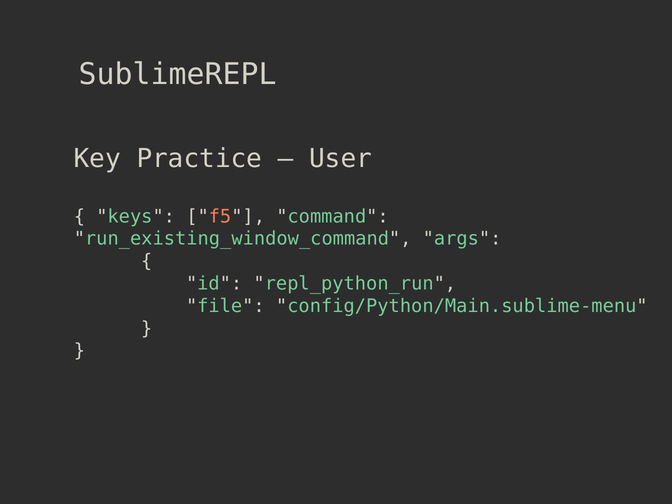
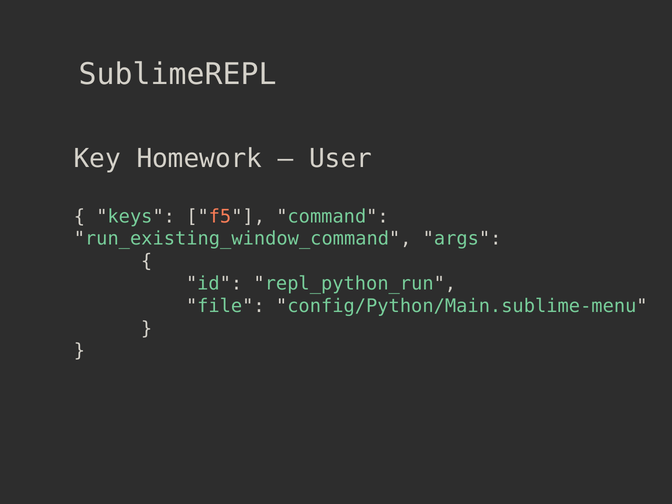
Practice: Practice -> Homework (199, 159)
